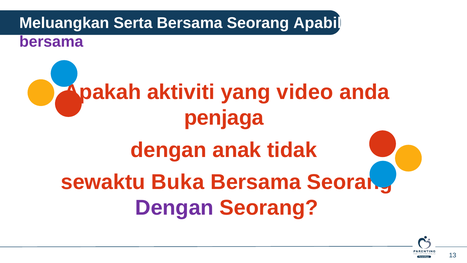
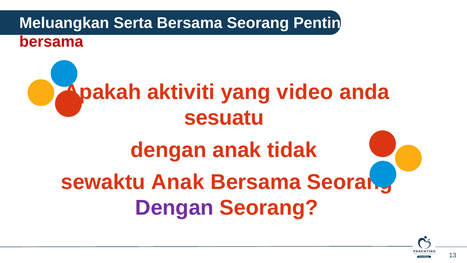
Apabila: Apabila -> Penting (322, 23)
bersama colour: purple -> red (51, 42)
penjaga: penjaga -> sesuatu (224, 118)
sewaktu Buka: Buka -> Anak (178, 182)
